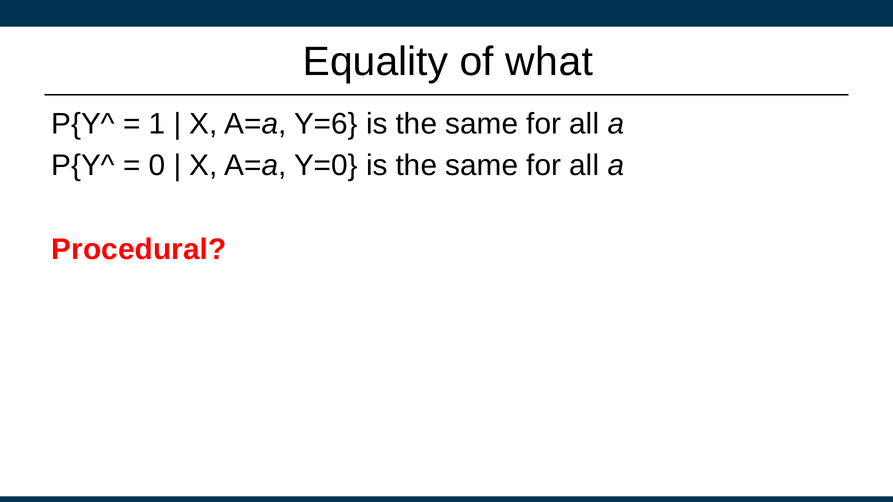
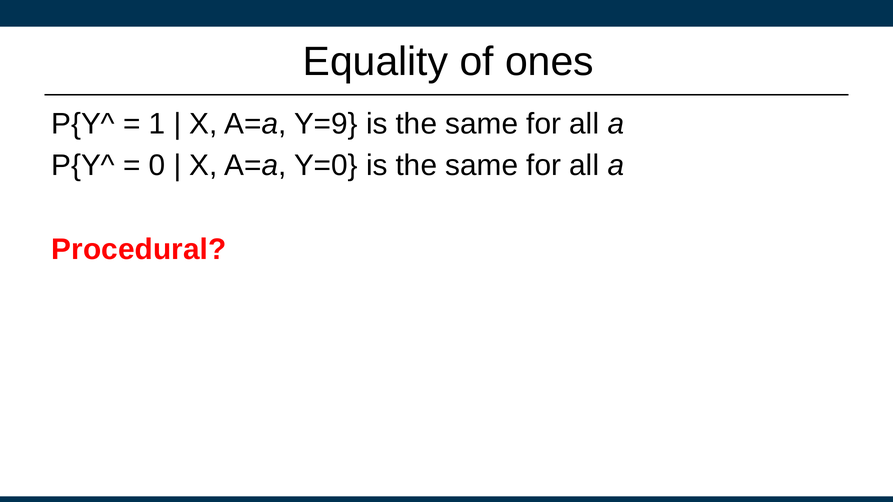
what: what -> ones (549, 62)
Y=6: Y=6 -> Y=9 (326, 124)
